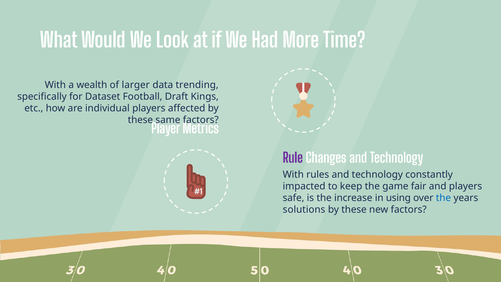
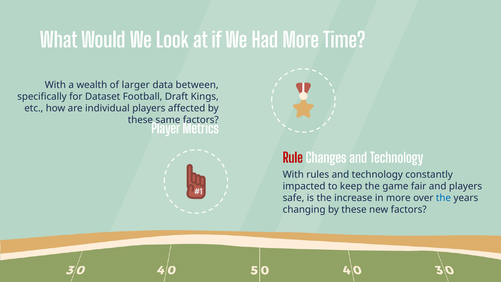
trending: trending -> between (197, 85)
Rule colour: purple -> red (293, 158)
in using: using -> more (398, 198)
solutions: solutions -> changing (304, 209)
